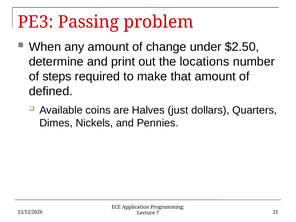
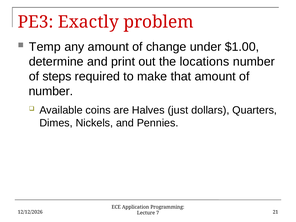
Passing: Passing -> Exactly (88, 22)
When: When -> Temp (45, 47)
$2.50: $2.50 -> $1.00 (242, 47)
defined: defined -> number (51, 91)
